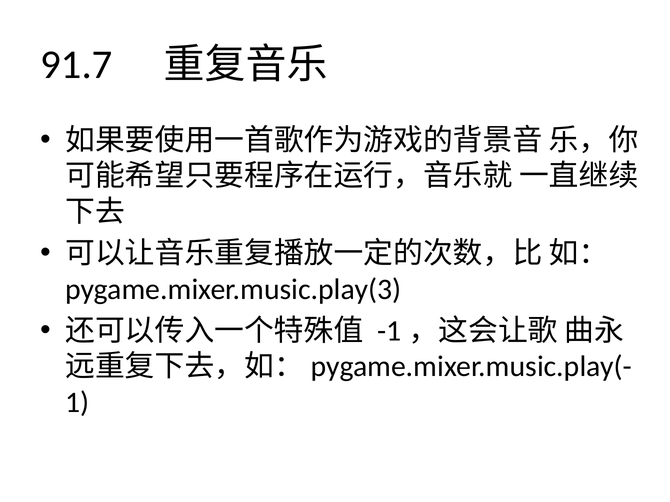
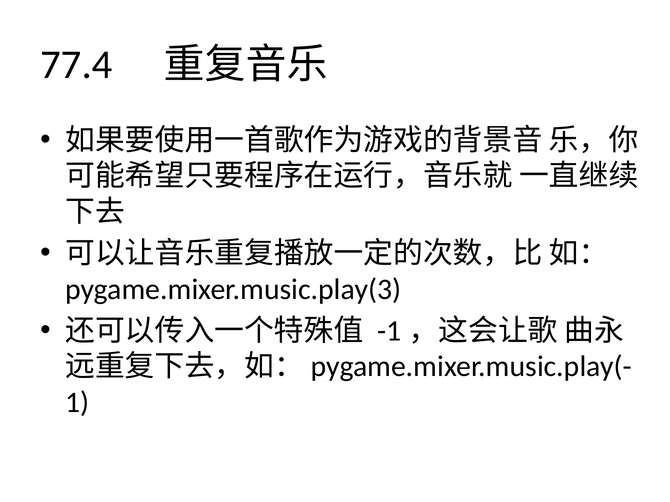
91.7: 91.7 -> 77.4 (76, 65)
